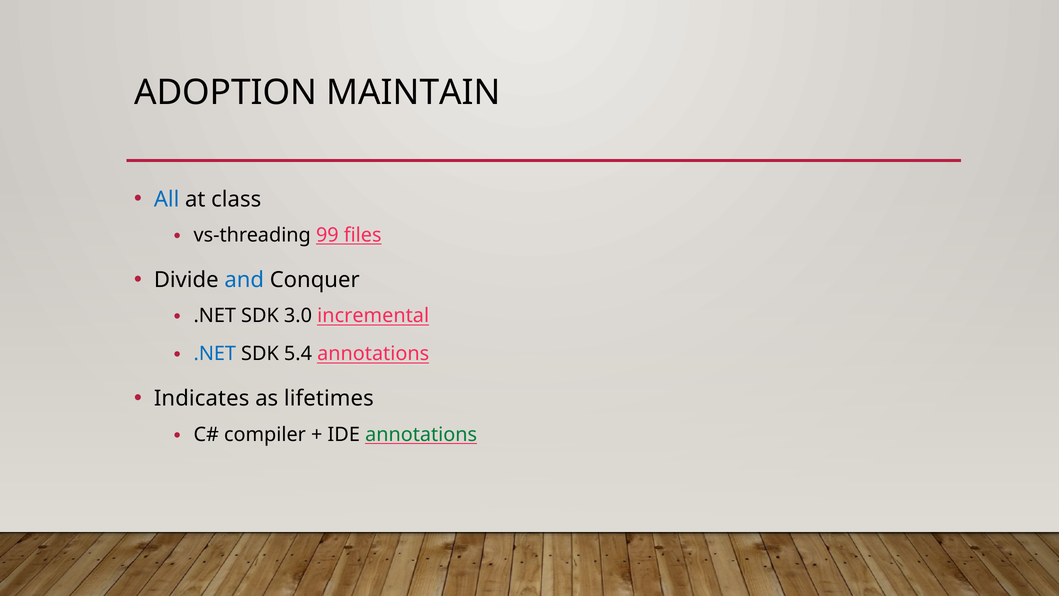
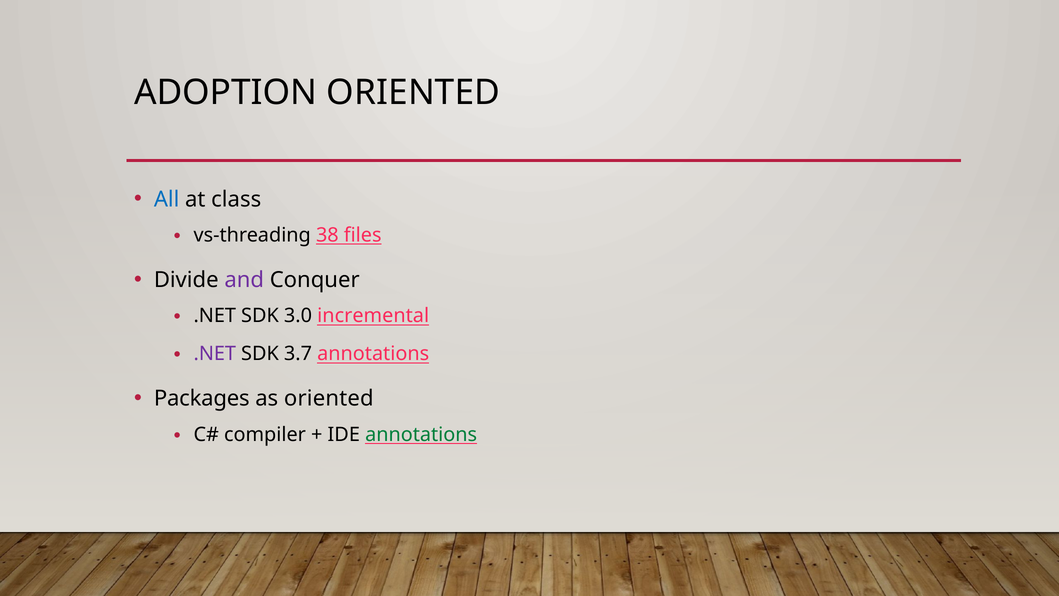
ADOPTION MAINTAIN: MAINTAIN -> ORIENTED (413, 93)
99: 99 -> 38 (327, 235)
and colour: blue -> purple (244, 280)
.NET colour: blue -> purple (215, 354)
5.4: 5.4 -> 3.7 (298, 354)
Indicates: Indicates -> Packages (202, 398)
as lifetimes: lifetimes -> oriented (329, 398)
